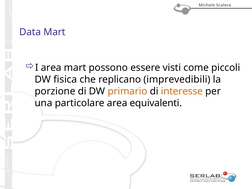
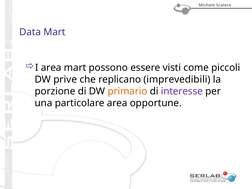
fisica: fisica -> prive (65, 80)
interesse colour: orange -> purple (182, 91)
equivalenti: equivalenti -> opportune (156, 103)
